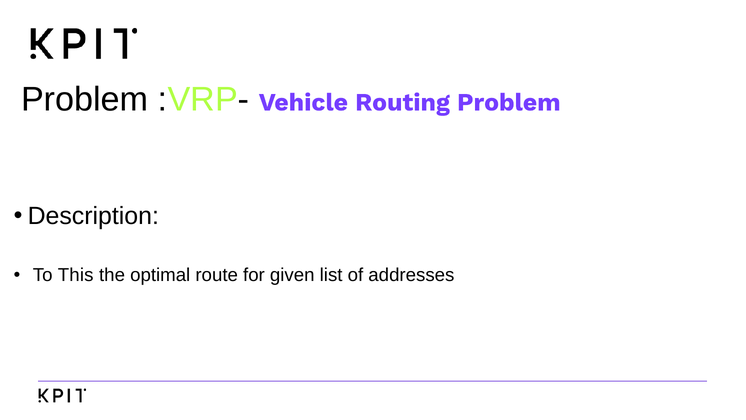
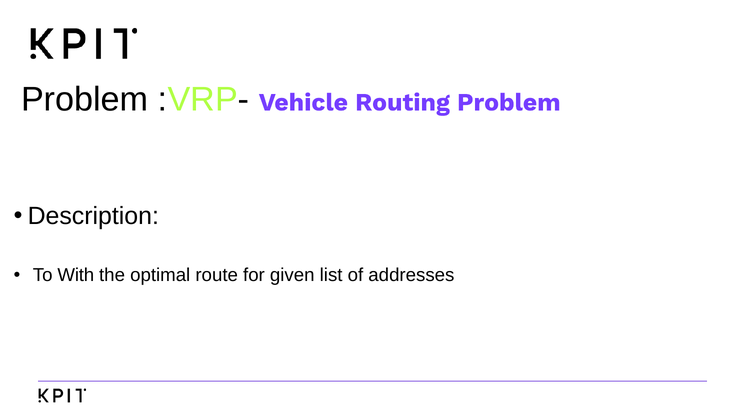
This: This -> With (76, 275)
